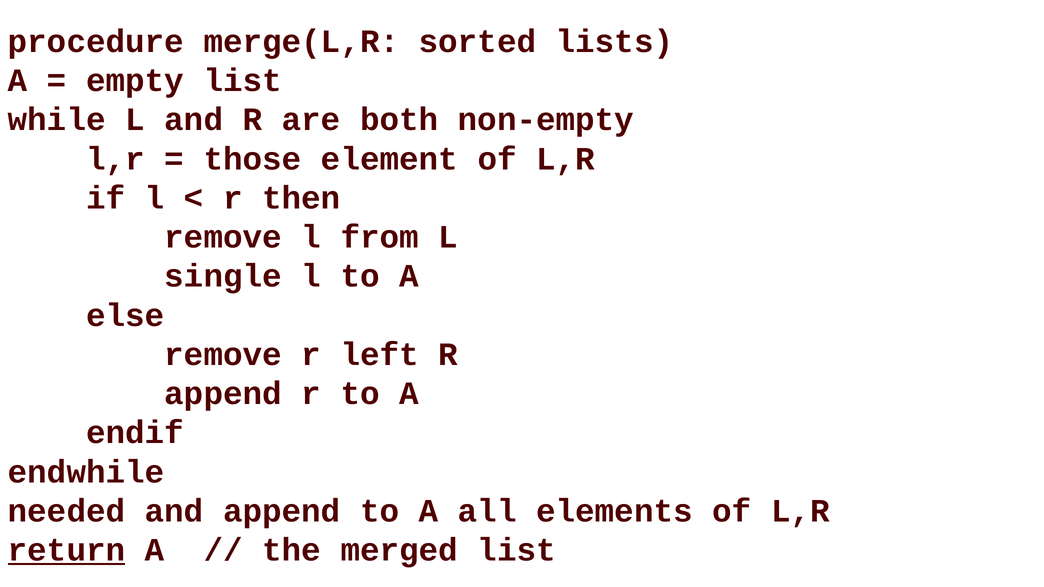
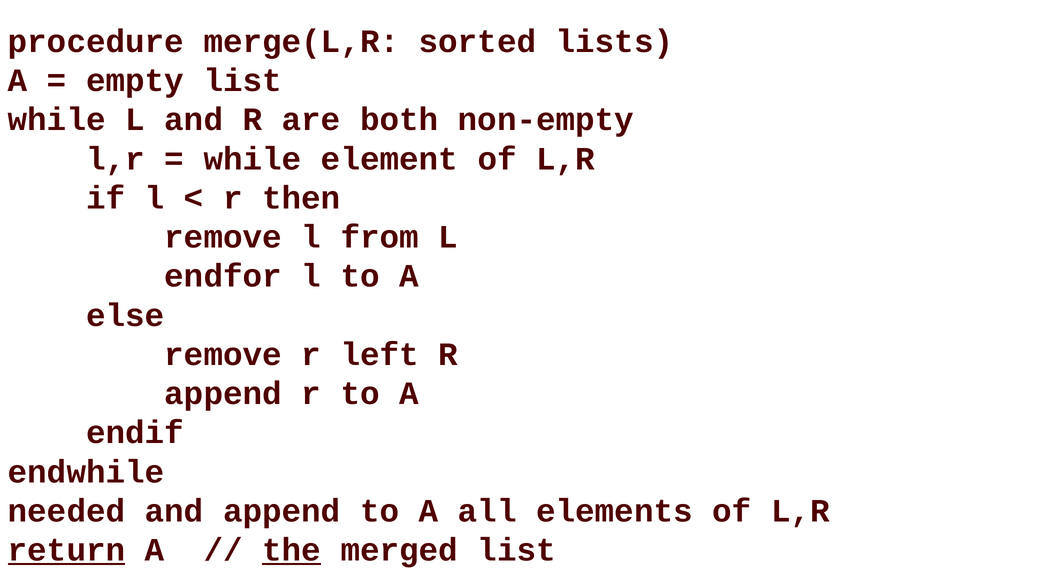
those: those -> while (252, 159)
single: single -> endfor (223, 276)
the underline: none -> present (292, 550)
